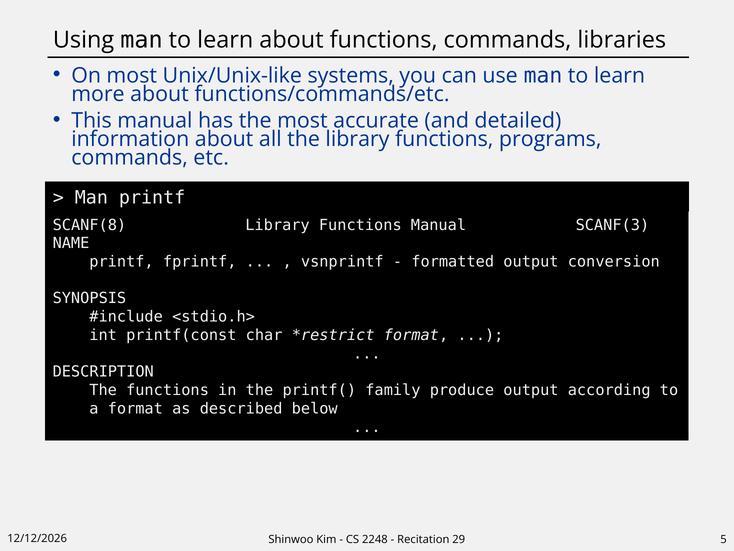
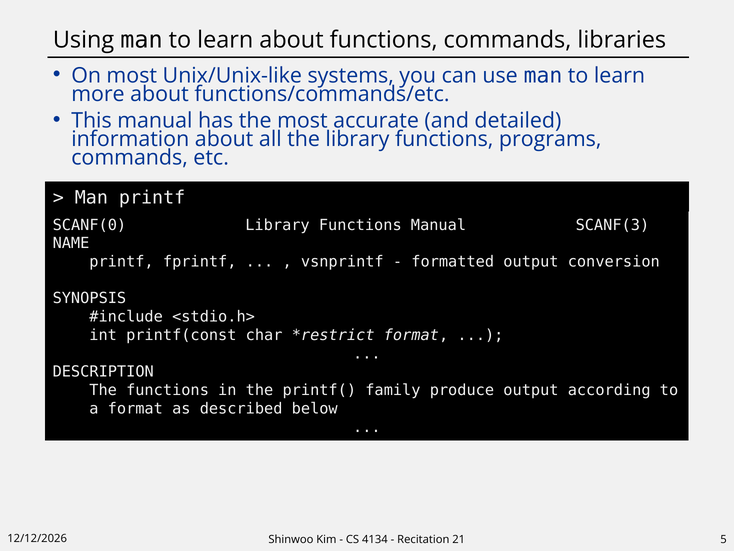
SCANF(8: SCANF(8 -> SCANF(0 (89, 225)
2248: 2248 -> 4134 (375, 539)
29: 29 -> 21 (459, 539)
